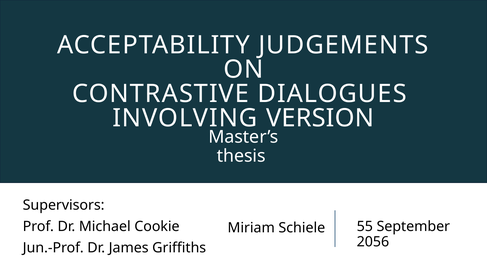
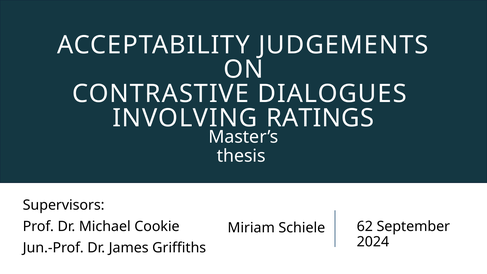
VERSION: VERSION -> RATINGS (320, 118)
55: 55 -> 62 (365, 226)
2056: 2056 -> 2024 (373, 242)
